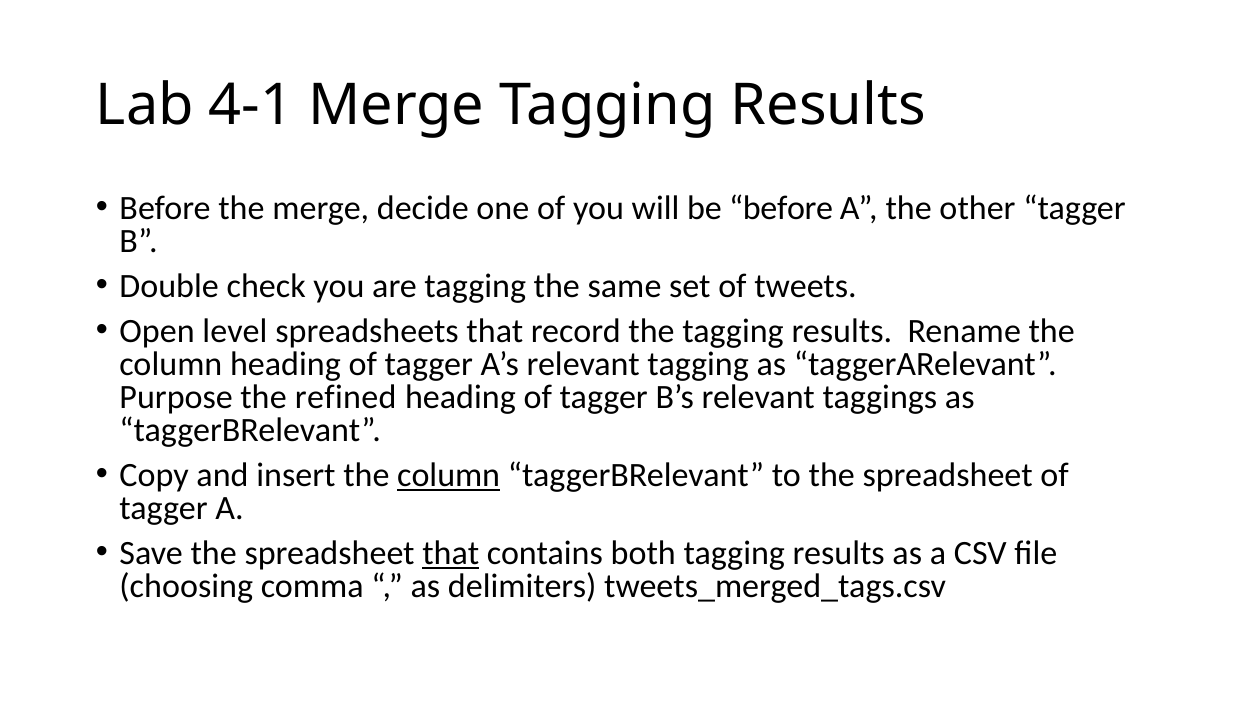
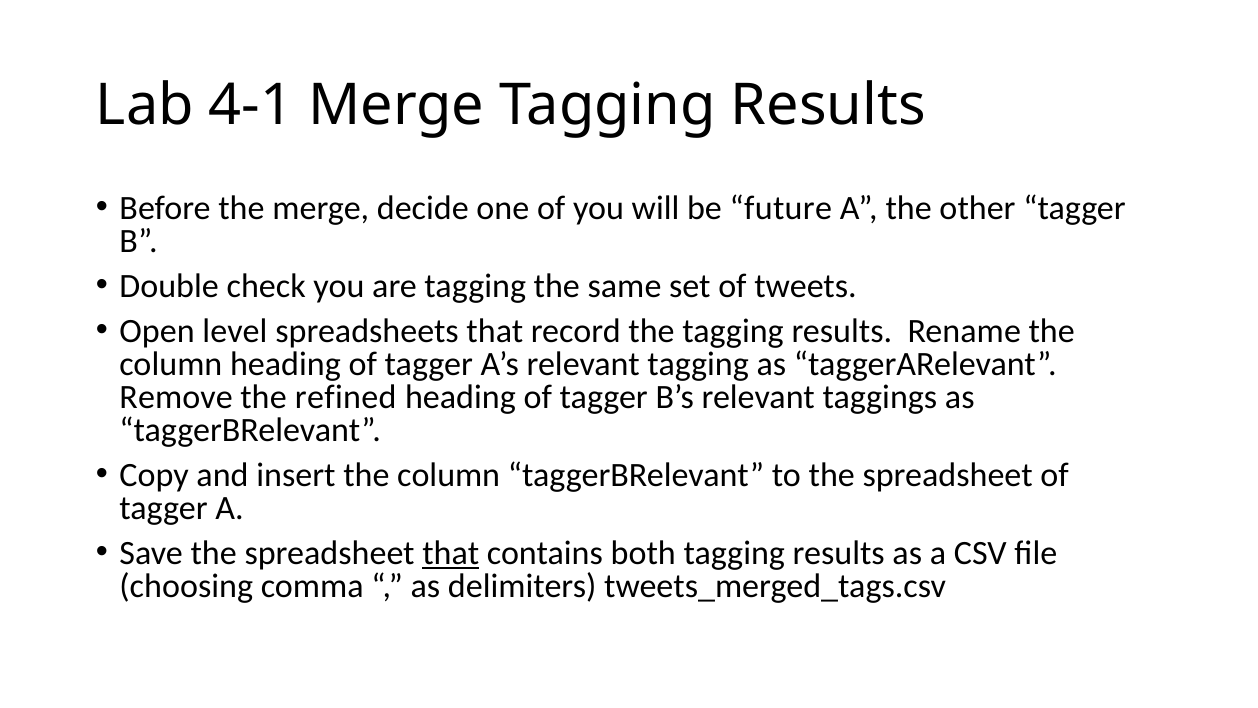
be before: before -> future (781, 208)
Purpose: Purpose -> Remove (176, 397)
column underline: present -> none (449, 475)
